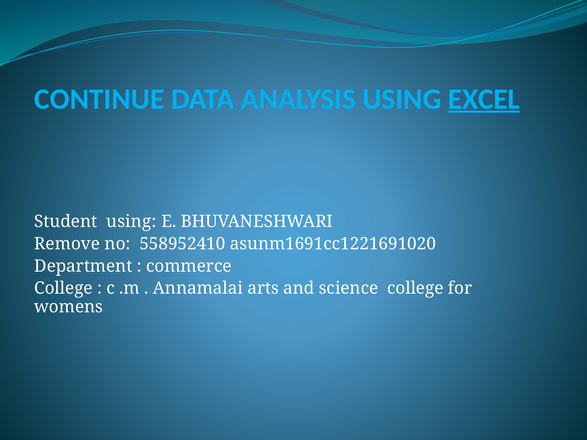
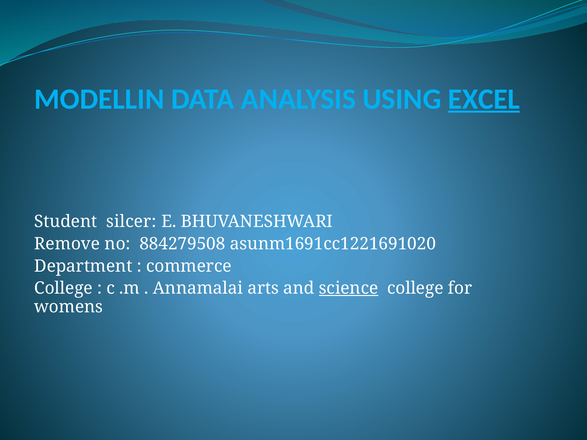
CONTINUE: CONTINUE -> MODELLIN (99, 99)
Student using: using -> silcer (131, 222)
558952410: 558952410 -> 884279508 (182, 244)
science underline: none -> present (349, 288)
